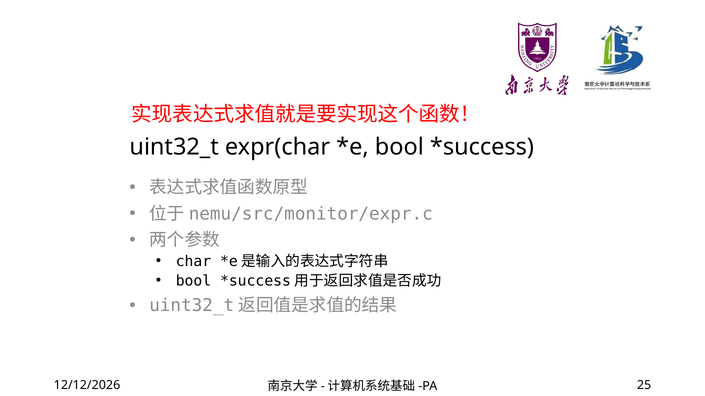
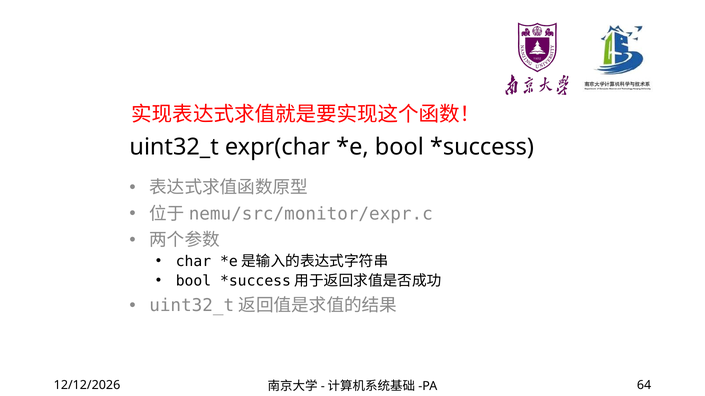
25: 25 -> 64 (644, 386)
